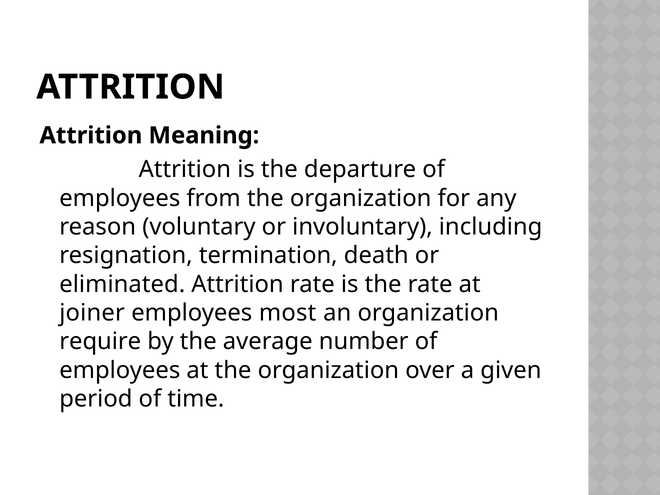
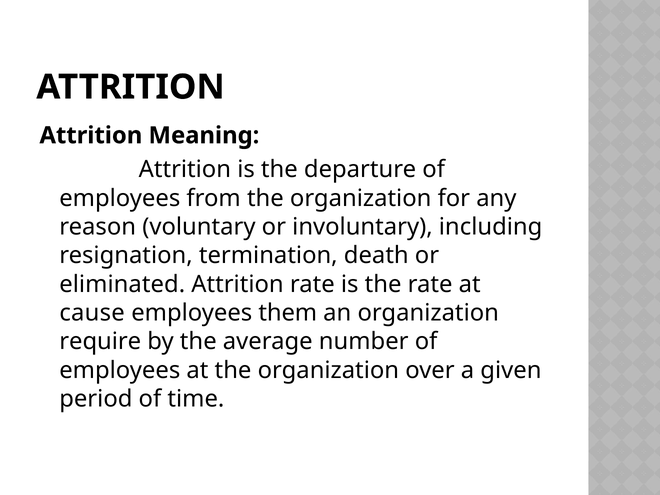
joiner: joiner -> cause (92, 313)
most: most -> them (288, 313)
